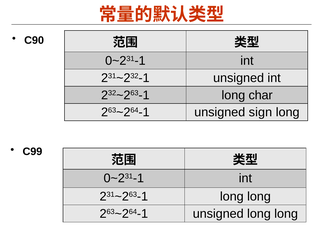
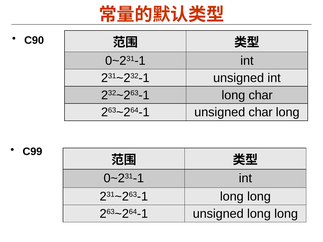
unsigned sign: sign -> char (261, 112)
